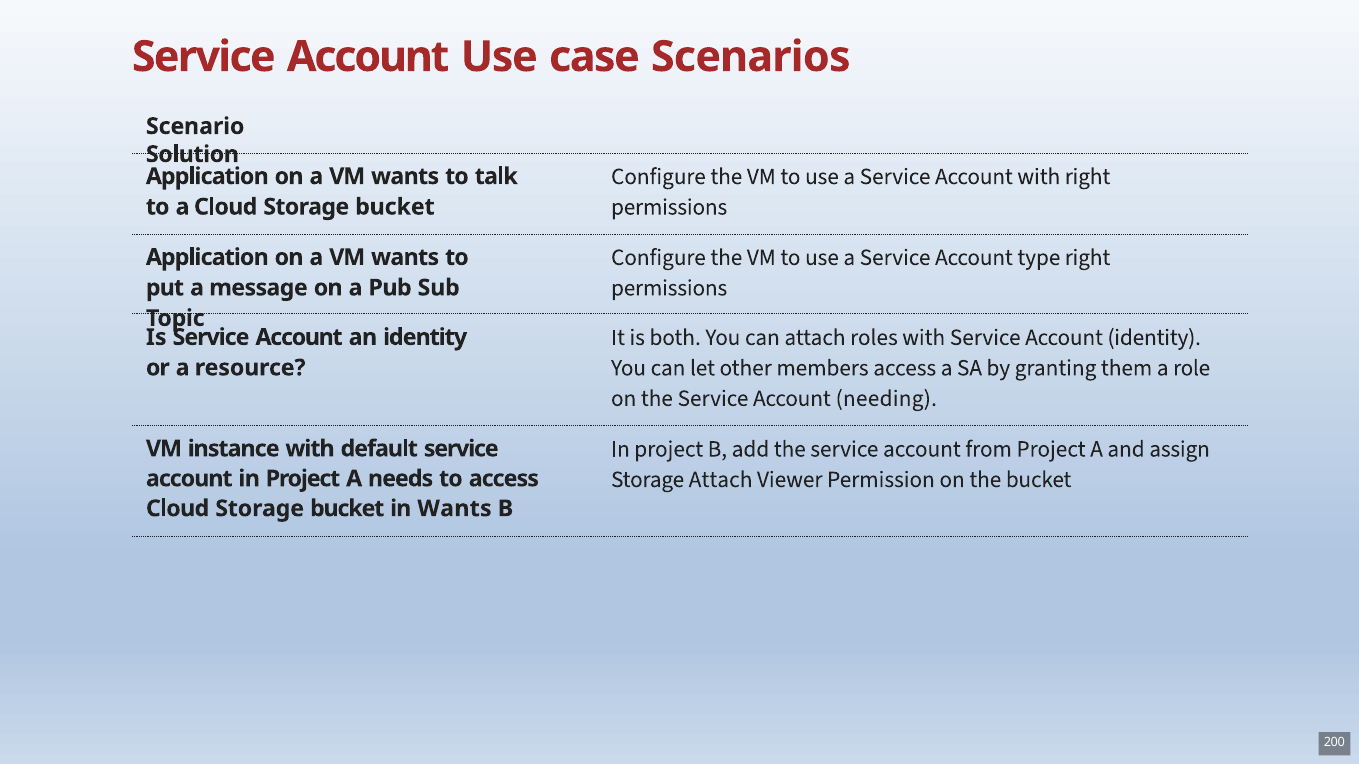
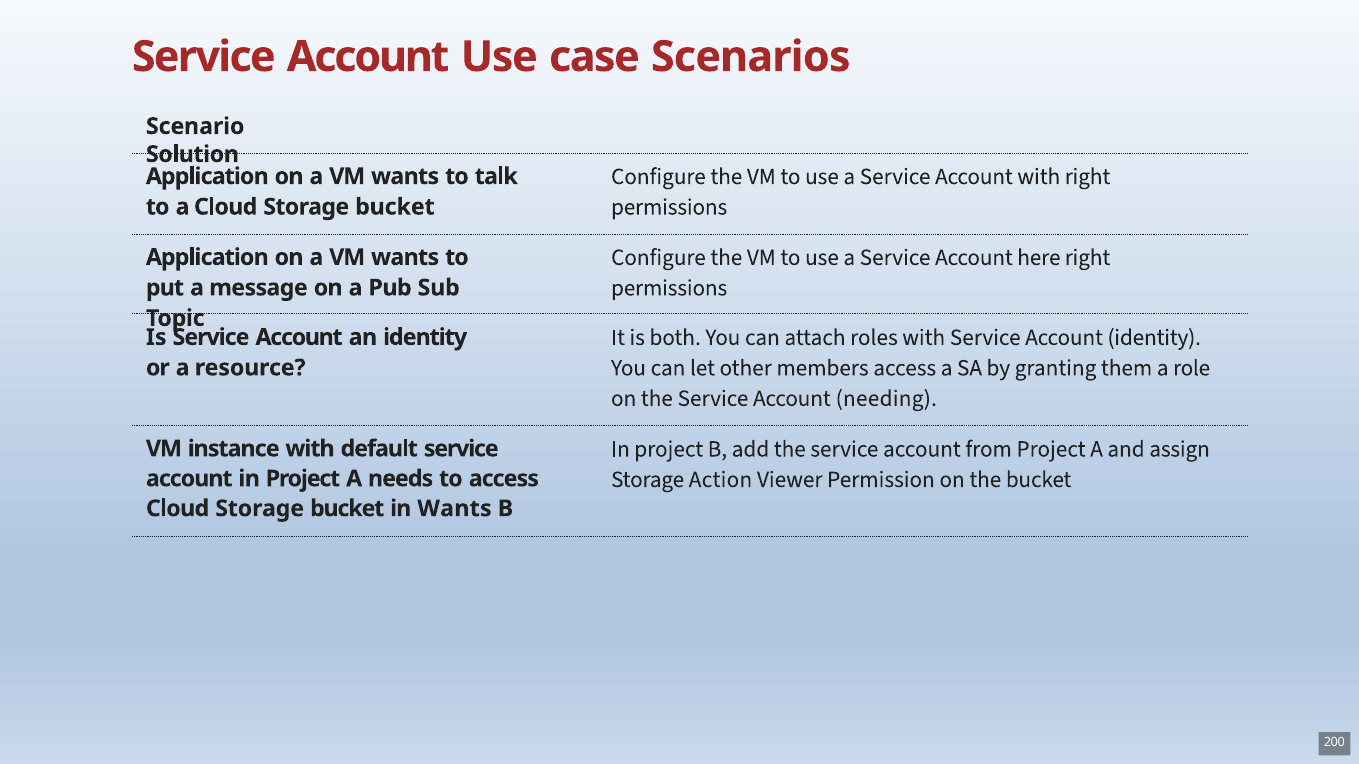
type: type -> here (1039, 257)
Storage Attach: Attach -> Action (720, 480)
